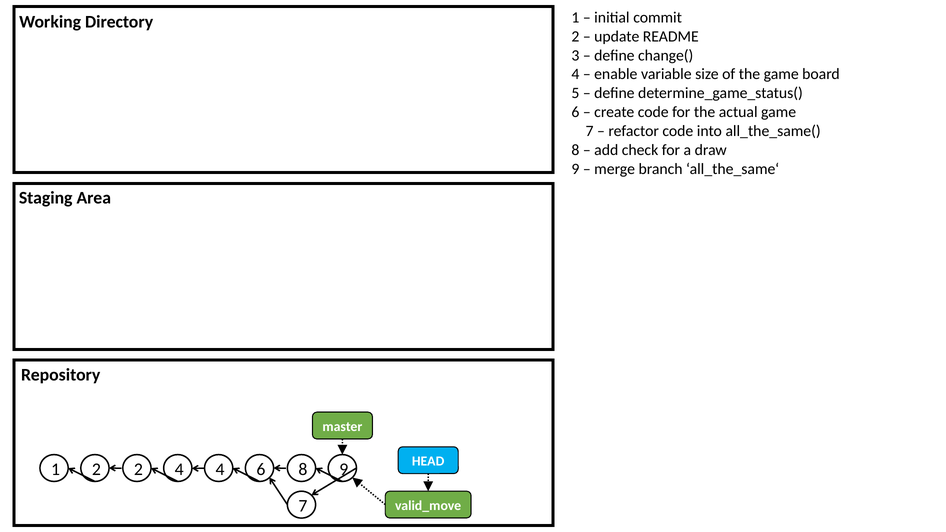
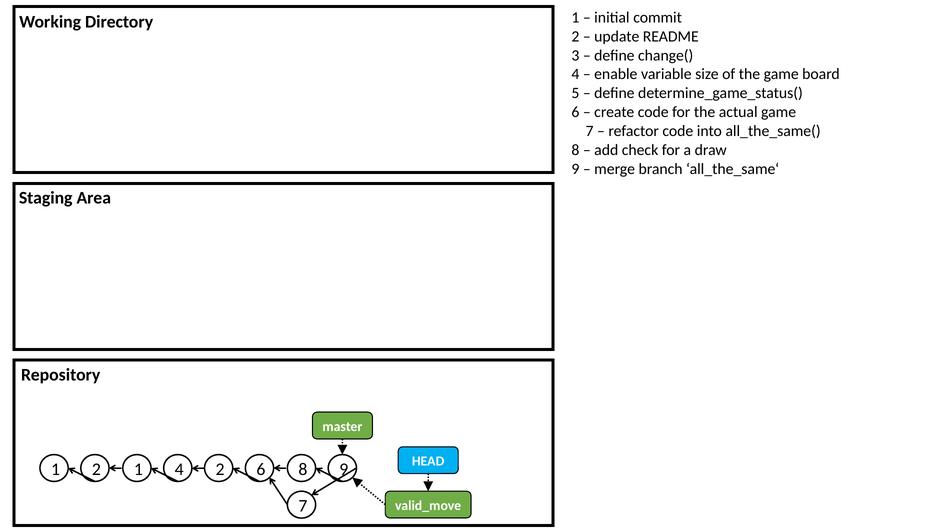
2 2: 2 -> 1 (138, 469)
4 4: 4 -> 2 (220, 469)
